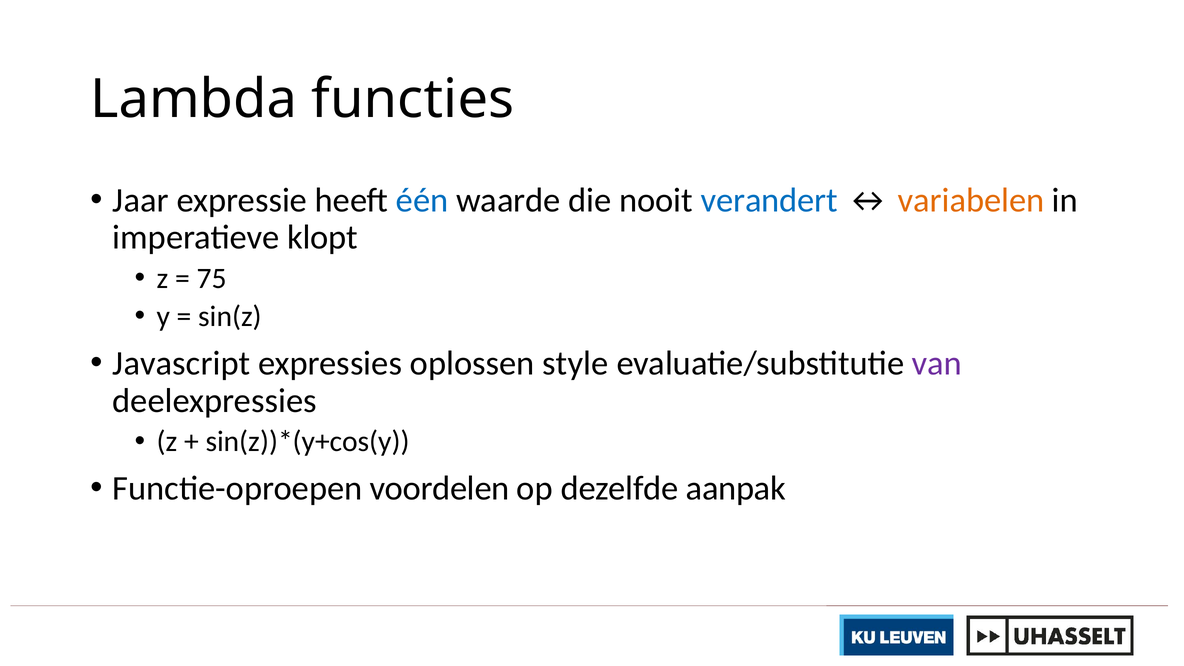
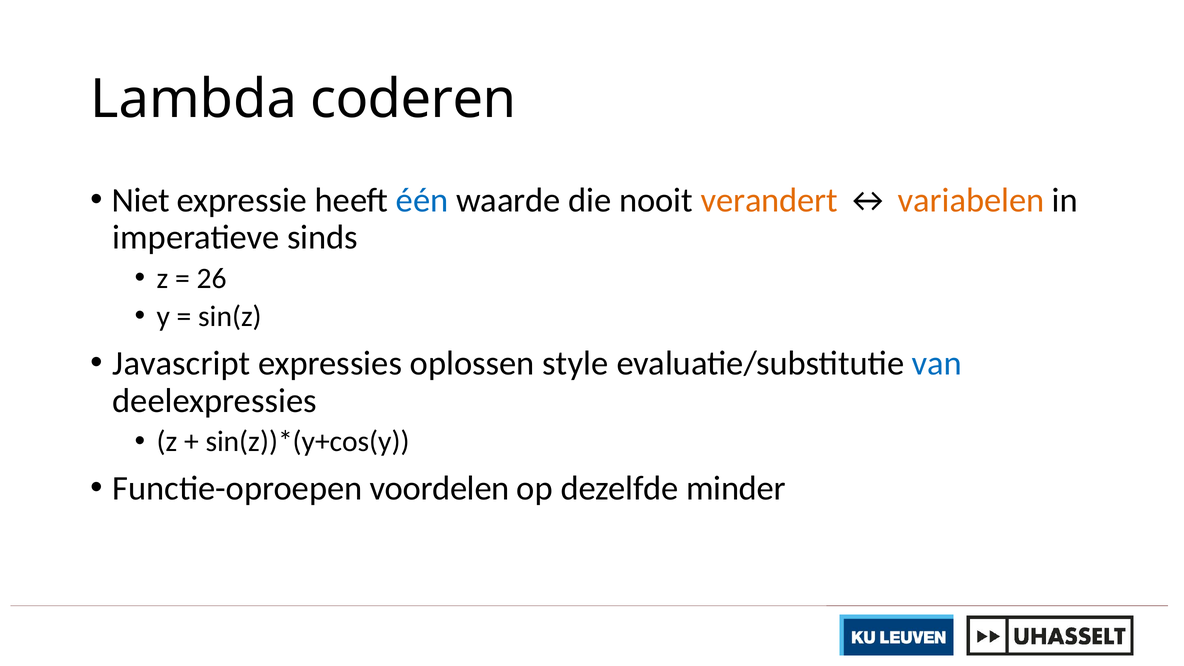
functies: functies -> coderen (413, 99)
Jaar: Jaar -> Niet (141, 200)
verandert colour: blue -> orange (769, 200)
klopt: klopt -> sinds (323, 237)
75: 75 -> 26 (212, 278)
van colour: purple -> blue (937, 363)
aanpak: aanpak -> minder (736, 488)
